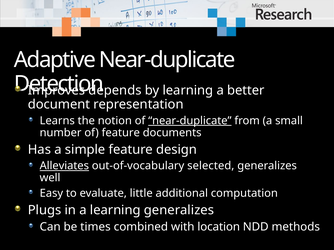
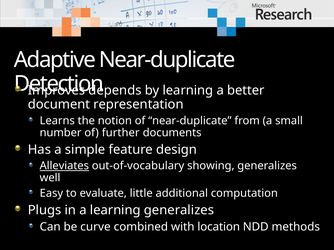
near-duplicate underline: present -> none (190, 121)
of feature: feature -> further (121, 133)
selected: selected -> showing (211, 166)
times: times -> curve (95, 227)
